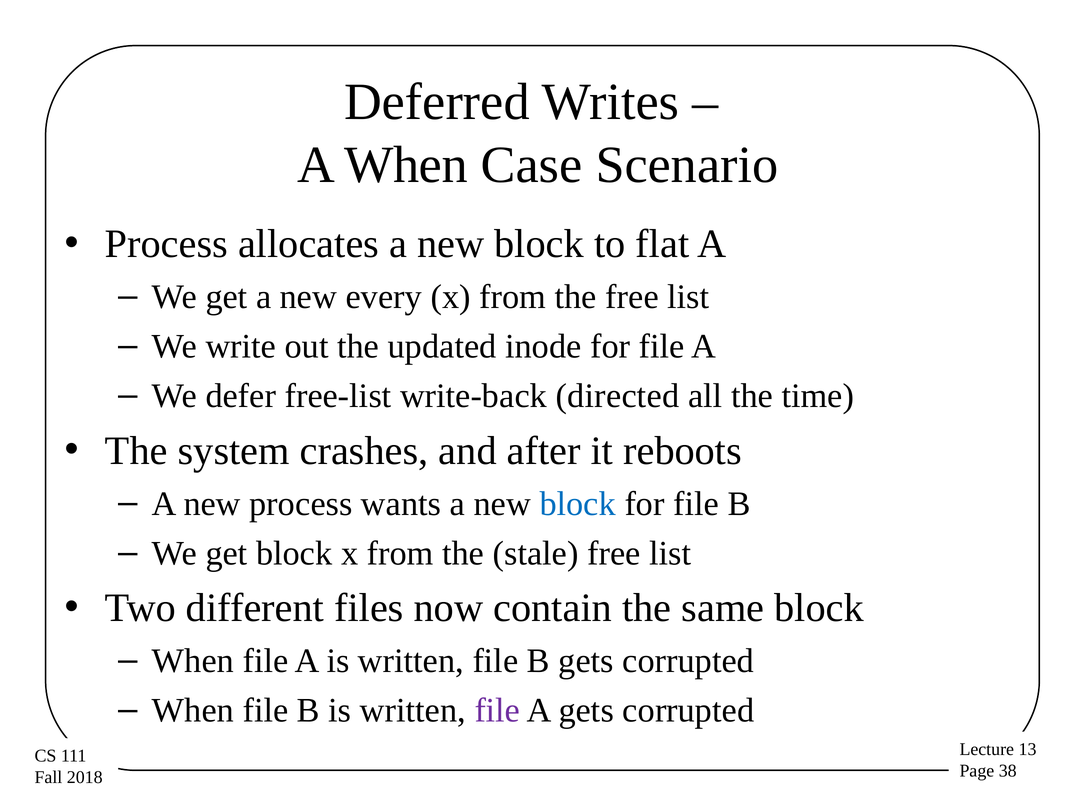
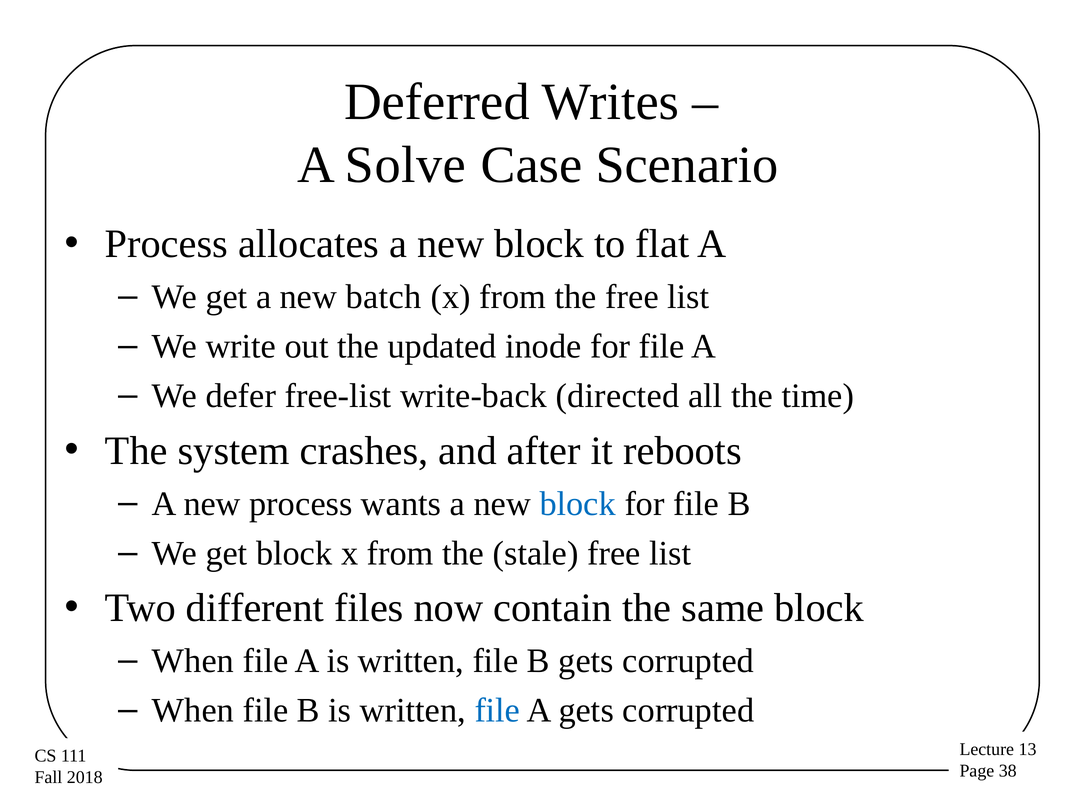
A When: When -> Solve (406, 165)
every: every -> batch (384, 297)
file colour: purple -> blue (497, 711)
